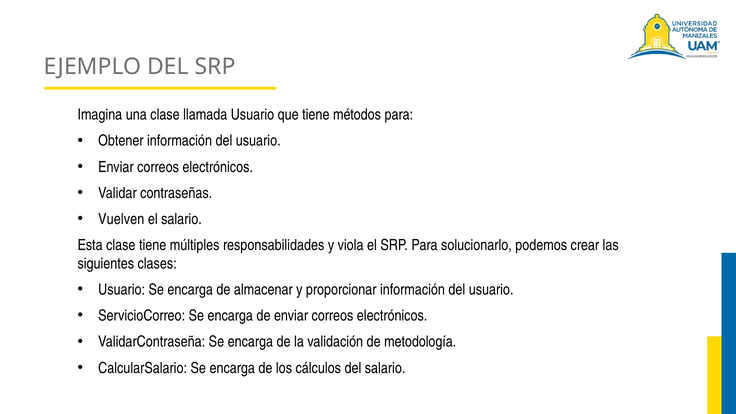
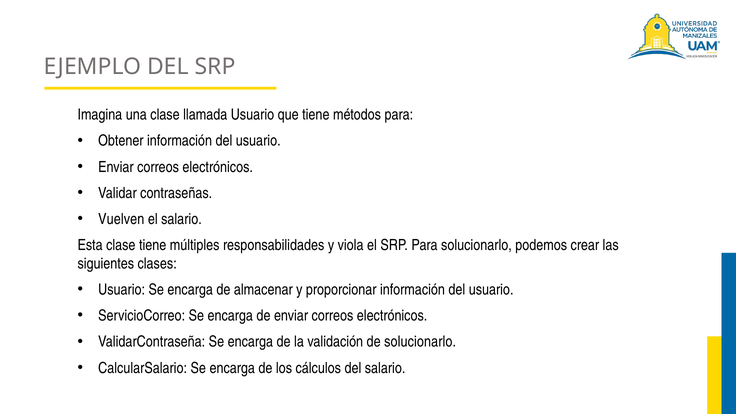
de metodología: metodología -> solucionarlo (420, 342)
